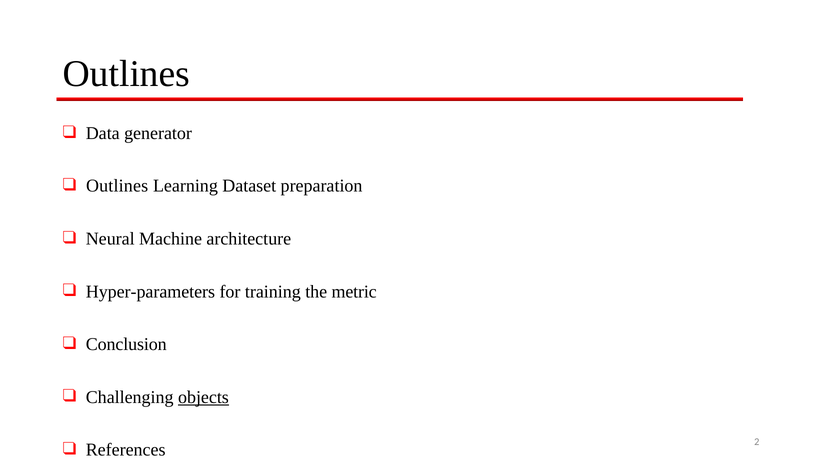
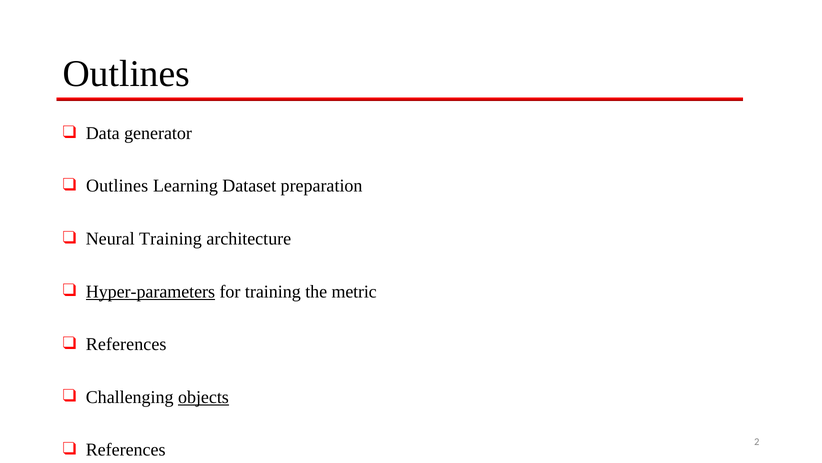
Neural Machine: Machine -> Training (170, 238)
Hyper-parameters underline: none -> present (150, 291)
Conclusion: Conclusion -> References (126, 344)
